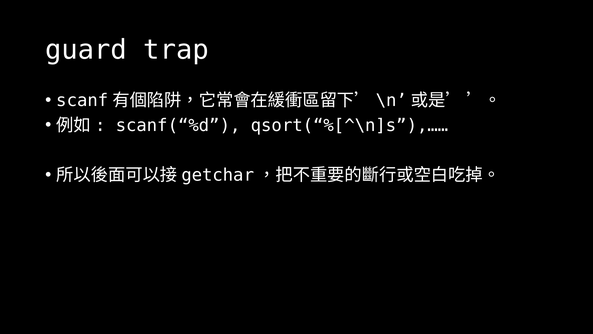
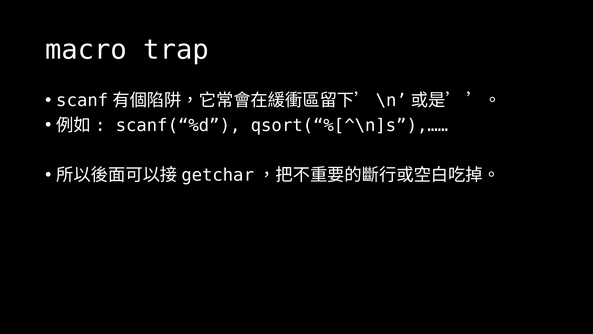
guard: guard -> macro (86, 50)
